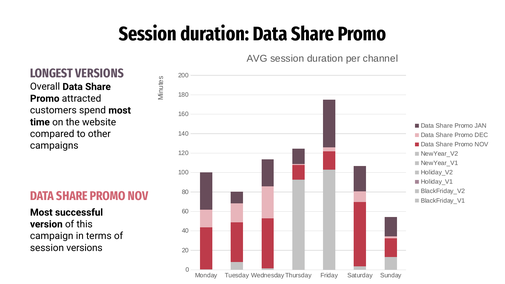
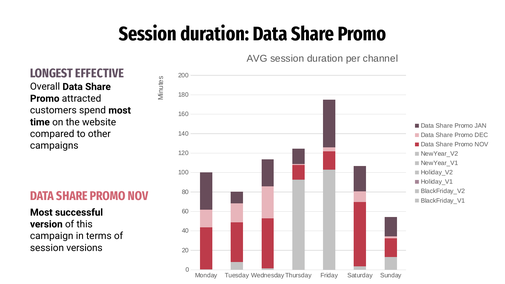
LONGEST VERSIONS: VERSIONS -> EFFECTIVE (100, 73)
